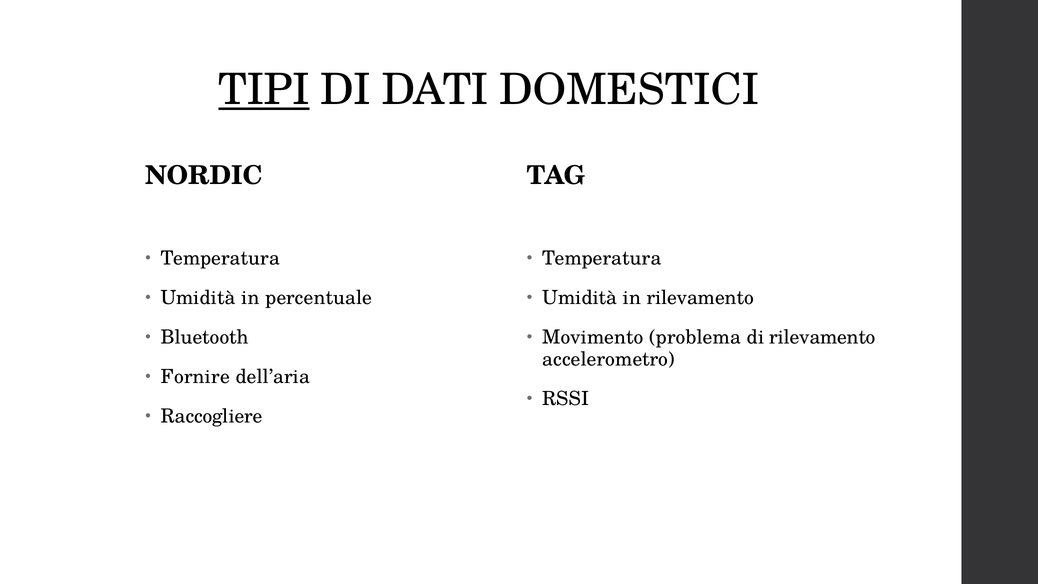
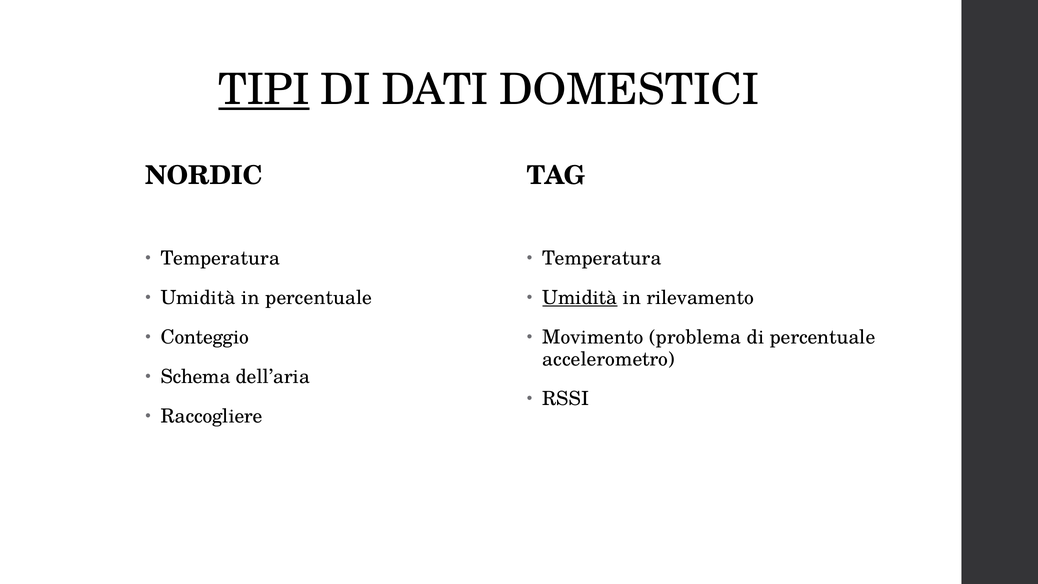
Umidità underline: none -> present (580, 298)
Bluetooth: Bluetooth -> Conteggio (205, 337)
di rilevamento: rilevamento -> percentuale (823, 337)
Fornire: Fornire -> Schema (196, 377)
